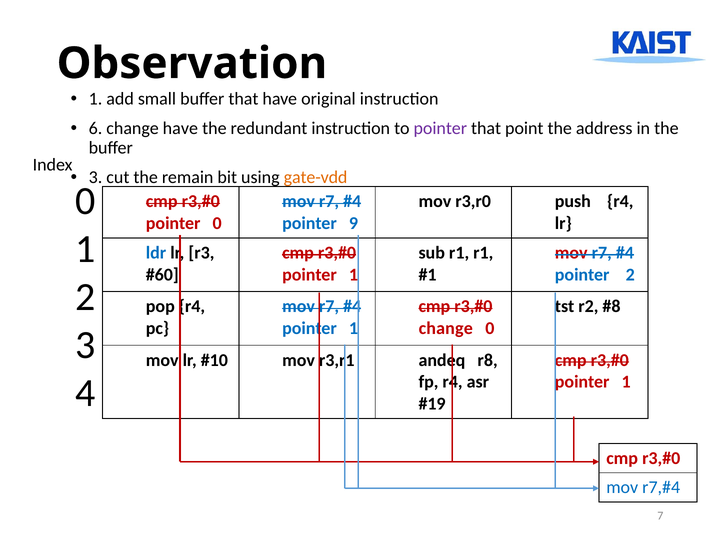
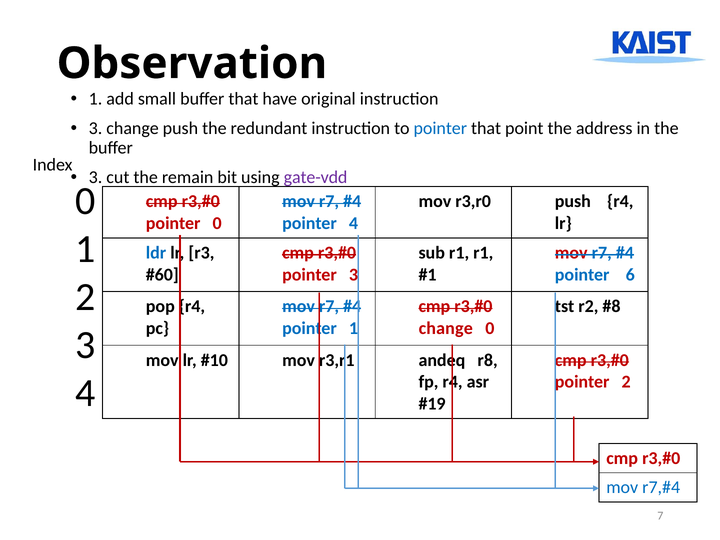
6: 6 -> 3 (95, 128)
change have: have -> push (180, 128)
pointer colour: purple -> blue (440, 128)
gate-vdd colour: orange -> purple (316, 177)
pointer 9: 9 -> 4 (353, 223)
1: 1 -> 3 (353, 275)
pointer 2: 2 -> 6 (630, 275)
1: 1 -> 2 (626, 382)
